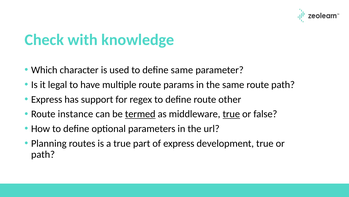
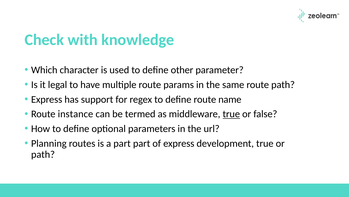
define same: same -> other (182, 70)
other: other -> name (230, 99)
termed underline: present -> none (140, 114)
a true: true -> part (122, 143)
